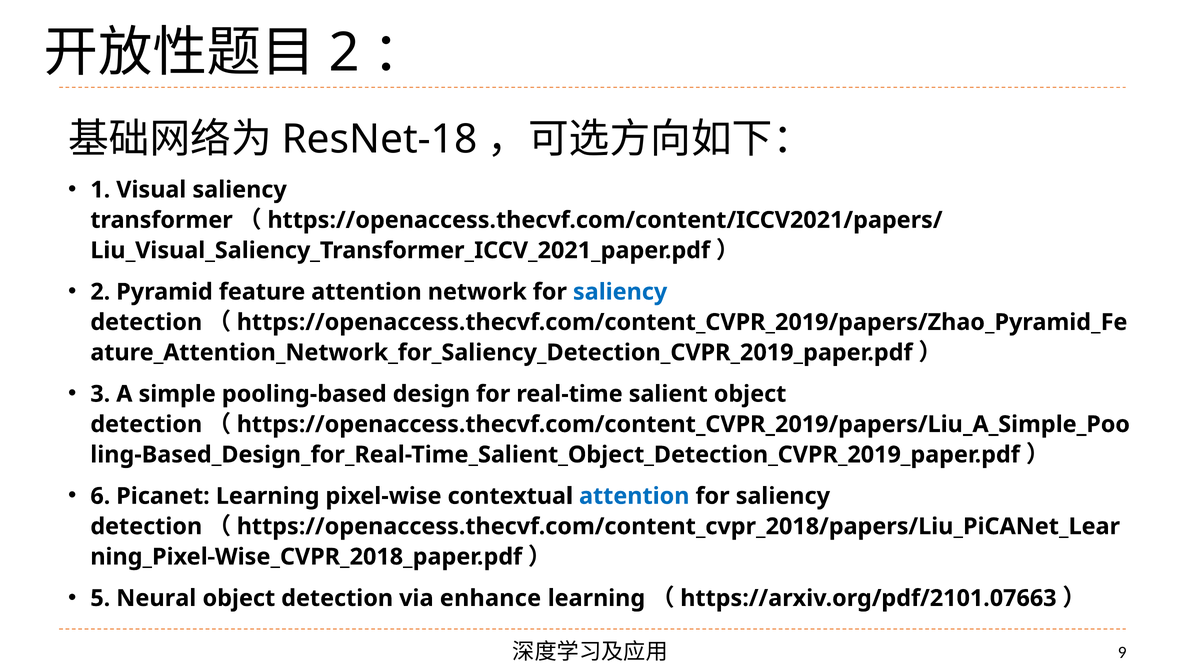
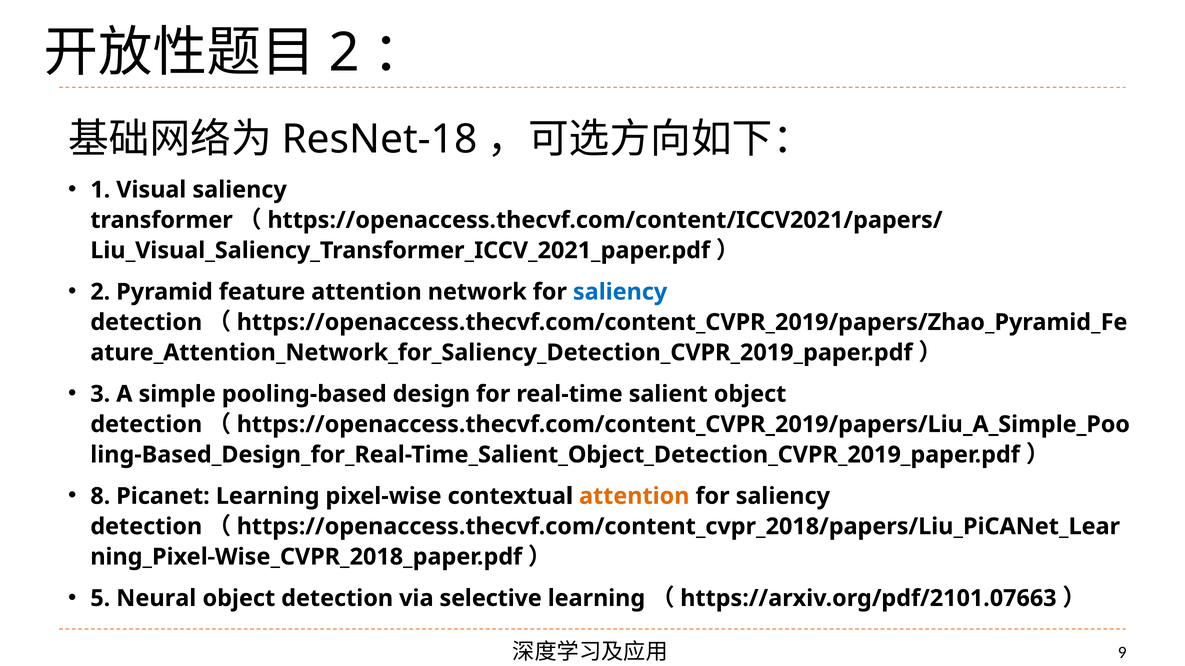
6: 6 -> 8 (100, 497)
attention colour: blue -> orange (634, 497)
enhance: enhance -> selective (491, 599)
